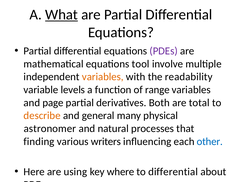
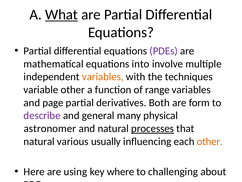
tool: tool -> into (141, 64)
readability: readability -> techniques (189, 77)
variable levels: levels -> other (73, 89)
total: total -> form (199, 102)
describe colour: orange -> purple (42, 115)
processes underline: none -> present (153, 128)
finding: finding -> natural (39, 141)
writers: writers -> usually (106, 141)
other colour: blue -> orange (210, 141)
to differential: differential -> challenging (173, 171)
